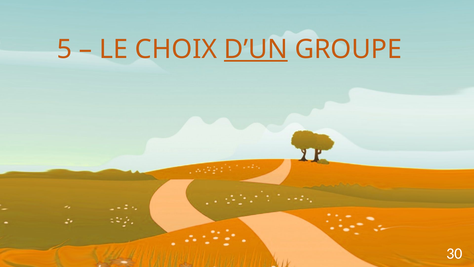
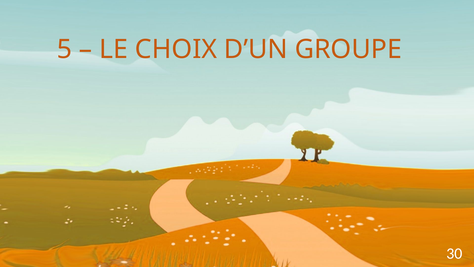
D’UN underline: present -> none (256, 49)
